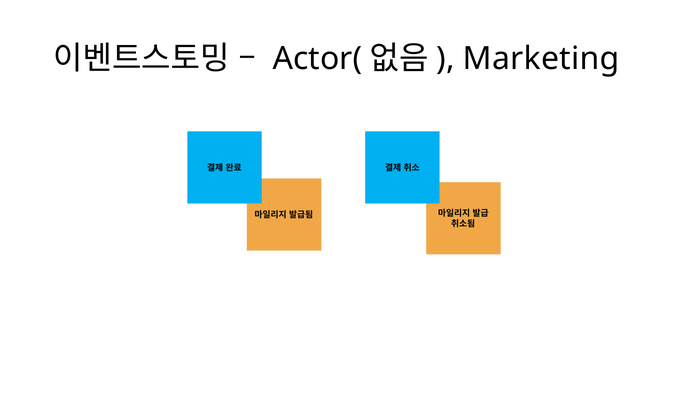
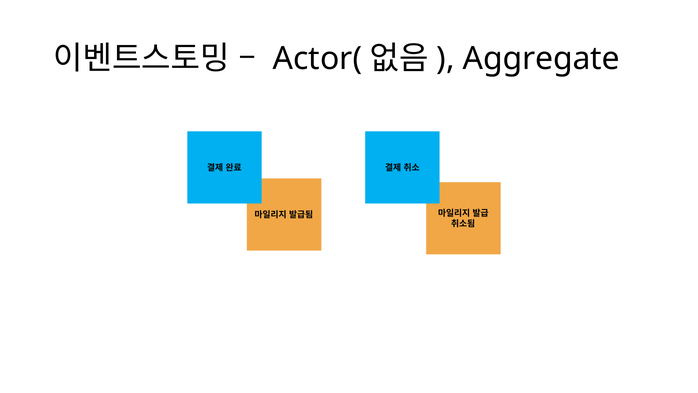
Marketing: Marketing -> Aggregate (541, 59)
